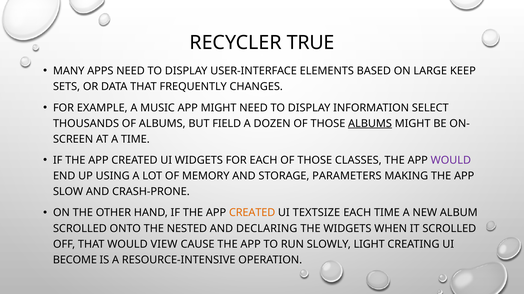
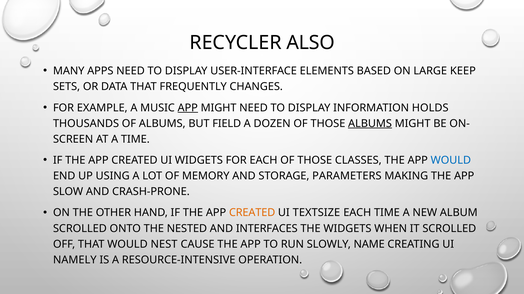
TRUE: TRUE -> ALSO (311, 43)
APP underline: none -> present (188, 108)
SELECT: SELECT -> HOLDS (430, 108)
WOULD colour: purple -> blue (451, 161)
DECLARING: DECLARING -> INTERFACES (267, 229)
VIEW: VIEW -> NEST (164, 245)
LIGHT: LIGHT -> NAME (369, 245)
BECOME: BECOME -> NAMELY (75, 260)
